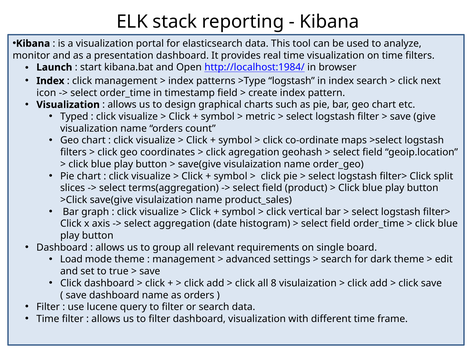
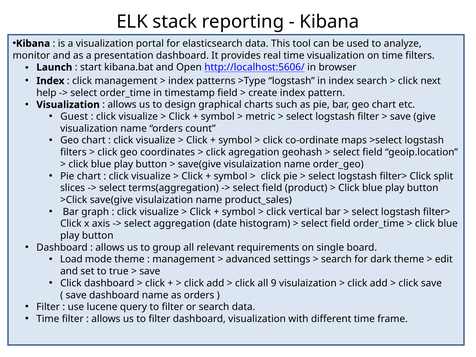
http://localhost:1984/: http://localhost:1984/ -> http://localhost:5606/ (255, 67)
icon: icon -> help (46, 93)
Typed: Typed -> Guest (74, 117)
8: 8 -> 9 (274, 283)
